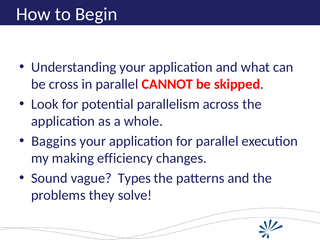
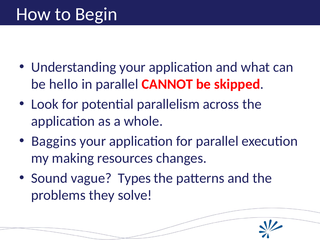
cross: cross -> hello (64, 84)
efficiency: efficiency -> resources (125, 158)
